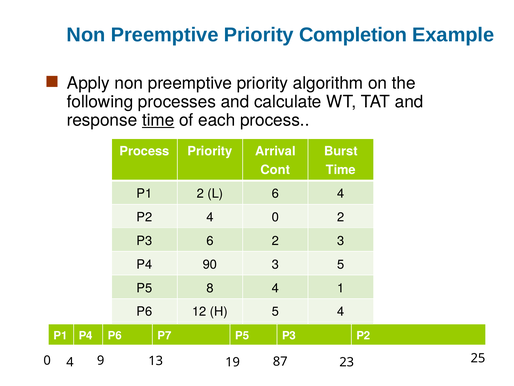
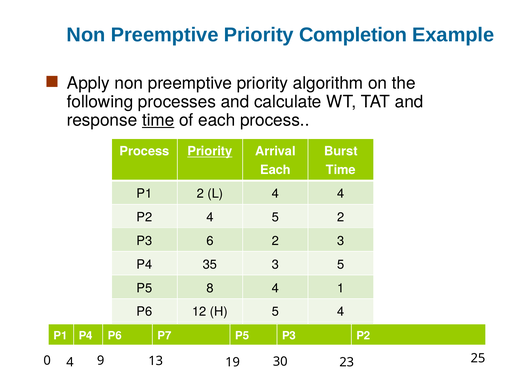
Priority underline: none -> present (210, 151)
Cont: Cont -> Each (275, 170)
L 6: 6 -> 4 (275, 193)
4 0: 0 -> 5 (275, 217)
90: 90 -> 35 (210, 264)
87: 87 -> 30 (280, 361)
